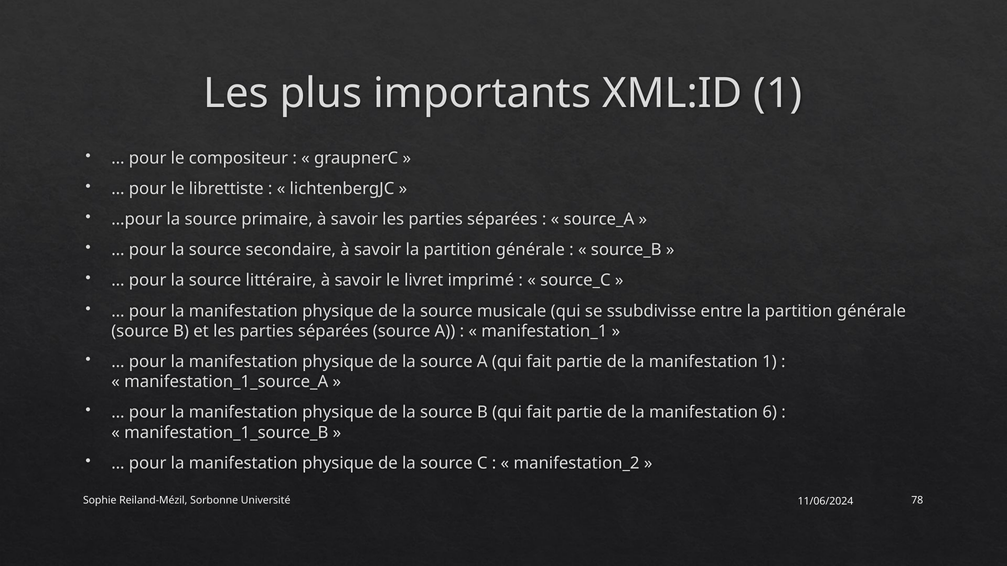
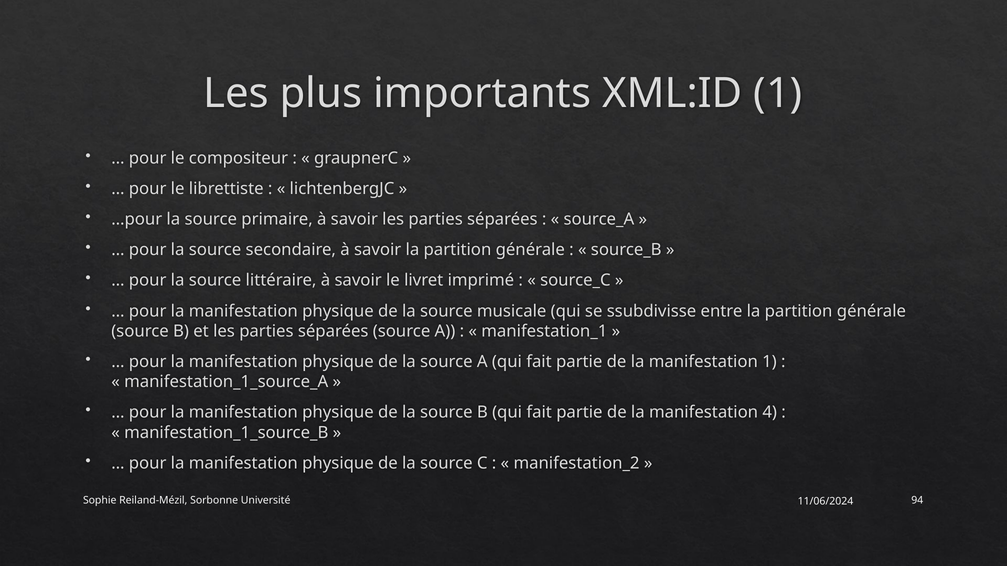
6: 6 -> 4 (770, 413)
78: 78 -> 94 (917, 501)
